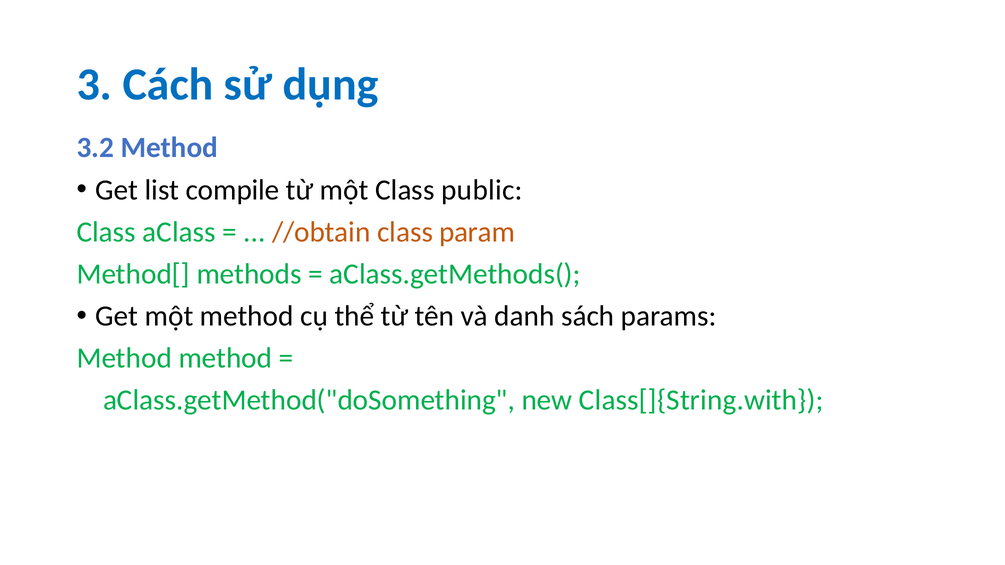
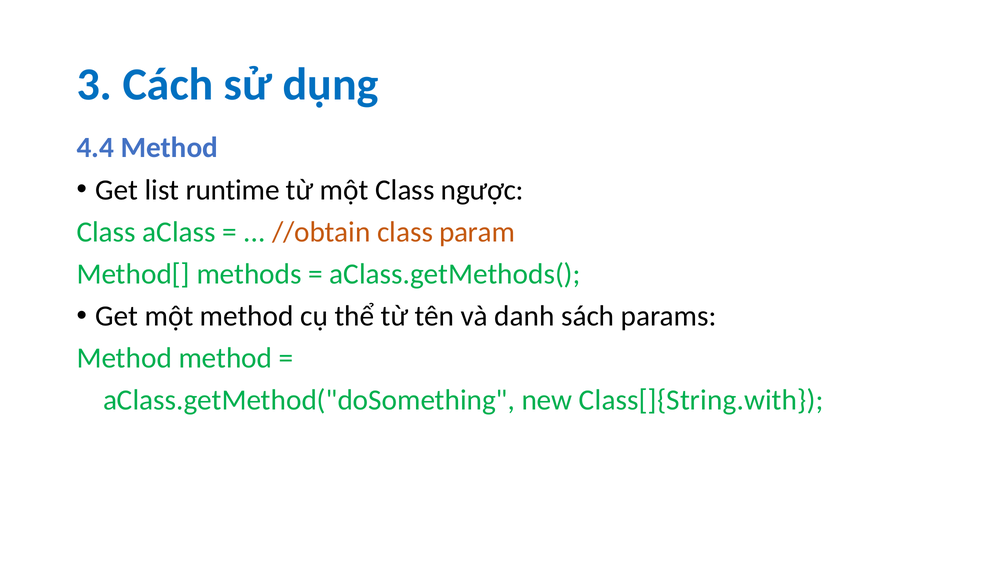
3.2: 3.2 -> 4.4 (95, 148)
compile: compile -> runtime (233, 190)
public: public -> ngược (482, 190)
